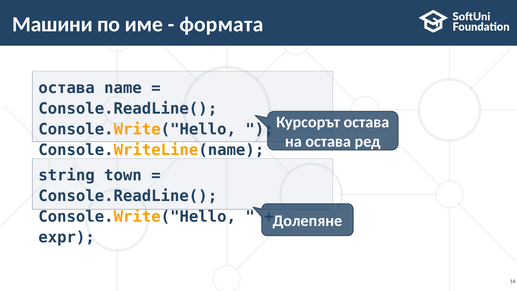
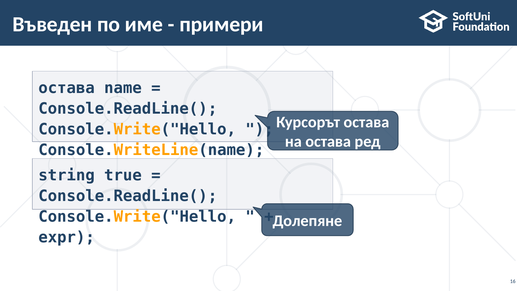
Машини: Машини -> Въведен (52, 24)
формата: формата -> примери (221, 24)
town: town -> true (123, 175)
